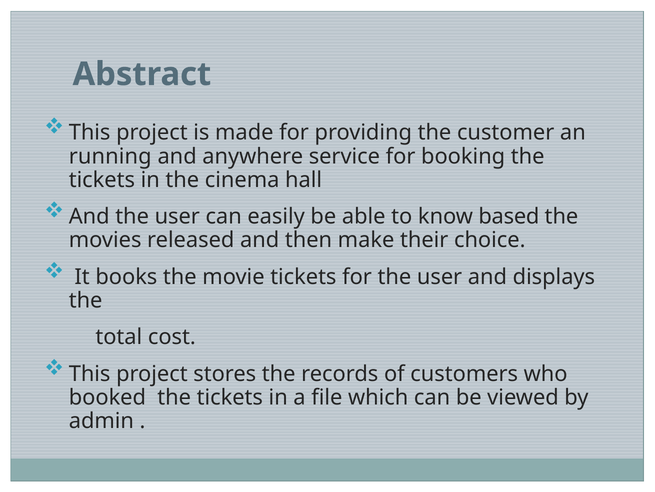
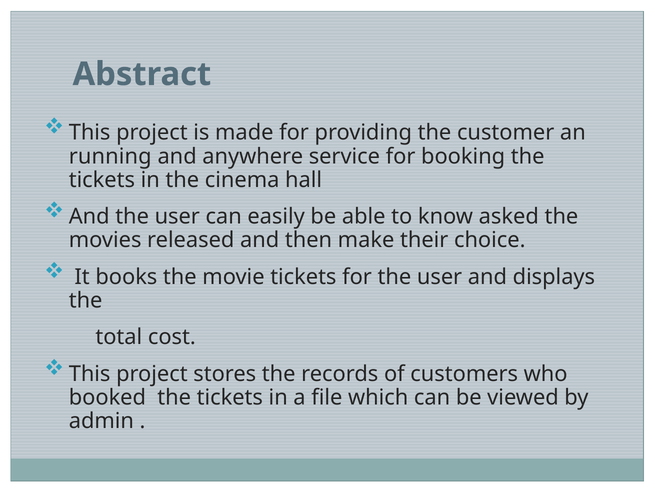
based: based -> asked (509, 216)
